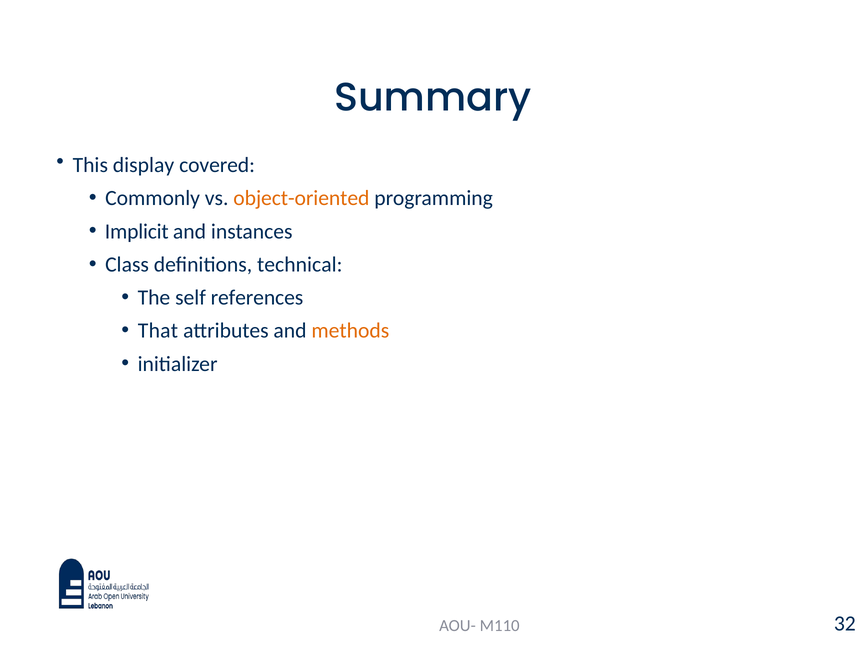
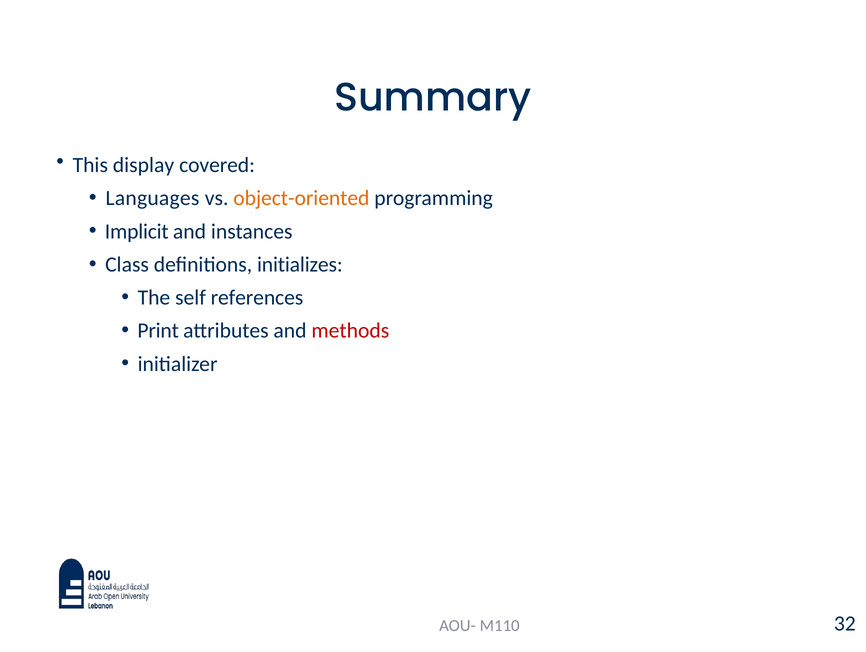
Commonly: Commonly -> Languages (152, 198)
technical: technical -> initializes (300, 264)
That: That -> Print (158, 330)
methods colour: orange -> red (350, 330)
